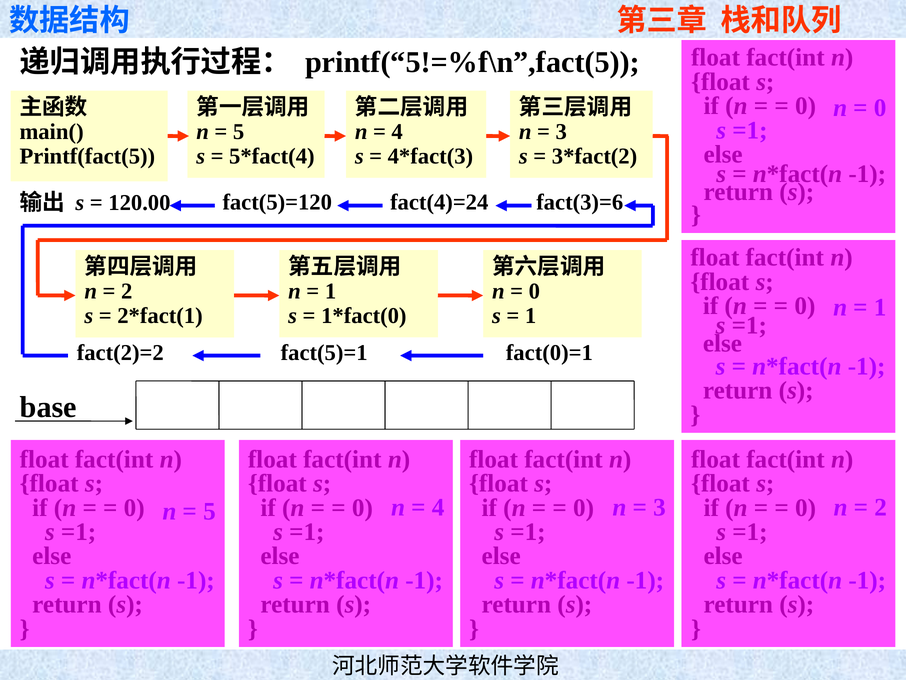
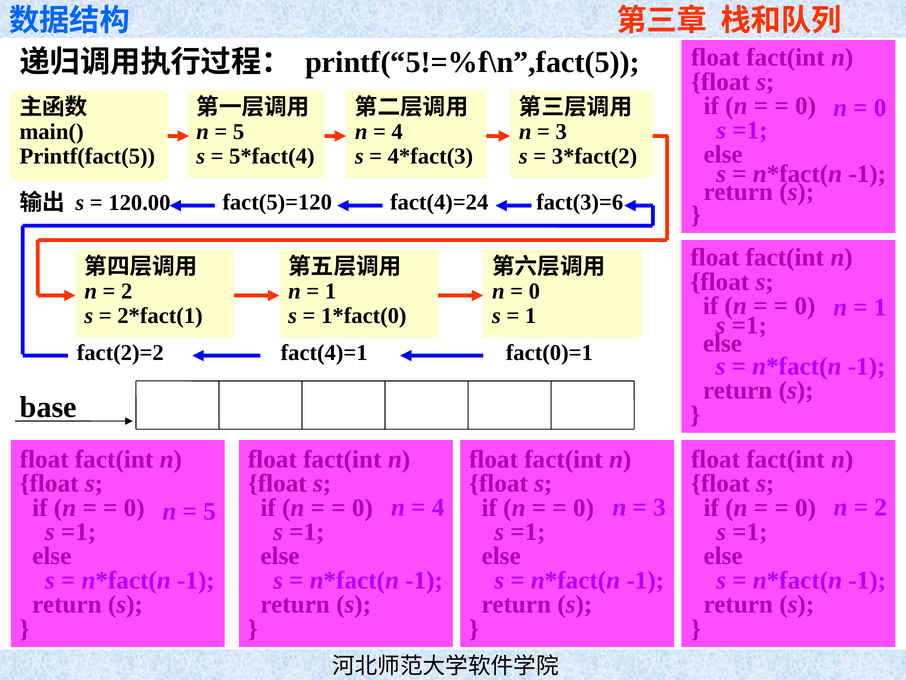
fact(5)=1: fact(5)=1 -> fact(4)=1 (324, 352)
